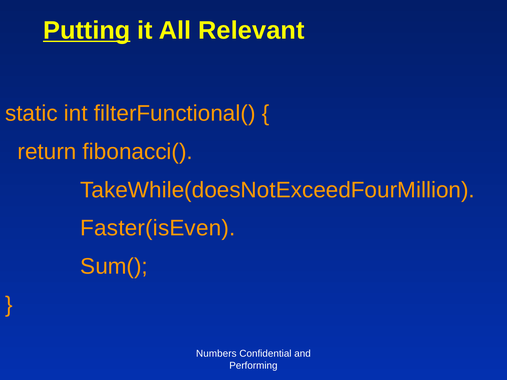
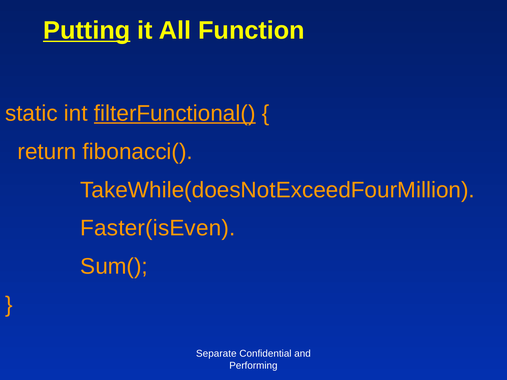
Relevant: Relevant -> Function (252, 30)
filterFunctional( underline: none -> present (175, 113)
Numbers: Numbers -> Separate (216, 354)
